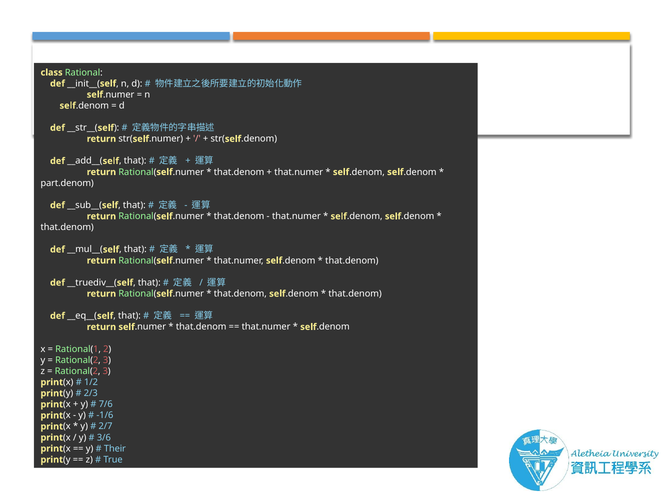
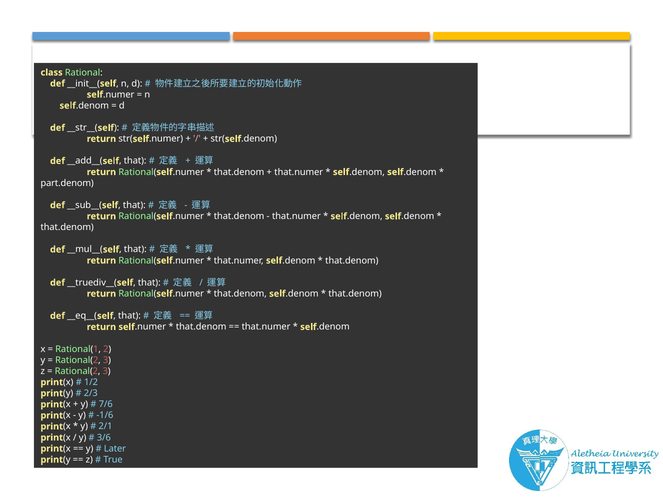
2/7: 2/7 -> 2/1 (106, 427)
Their: Their -> Later (115, 449)
